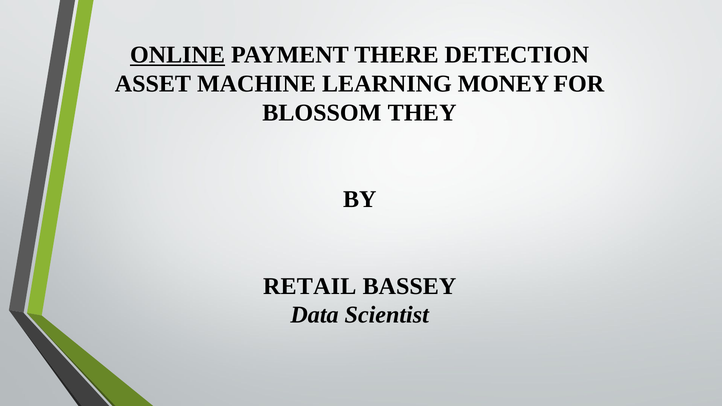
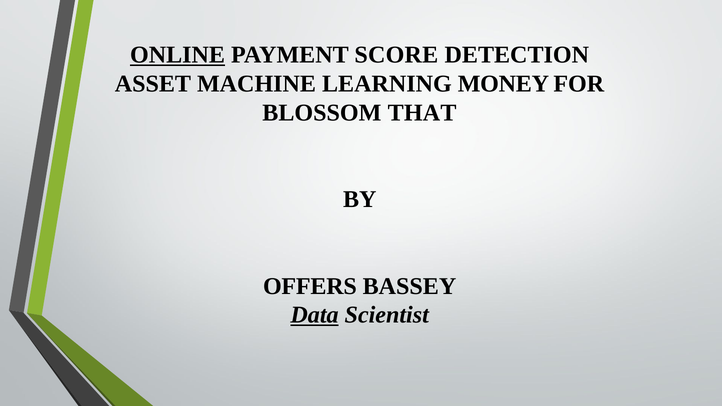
THERE: THERE -> SCORE (396, 55)
THEY: THEY -> THAT (422, 113)
RETAIL: RETAIL -> OFFERS (310, 286)
Data underline: none -> present (315, 315)
